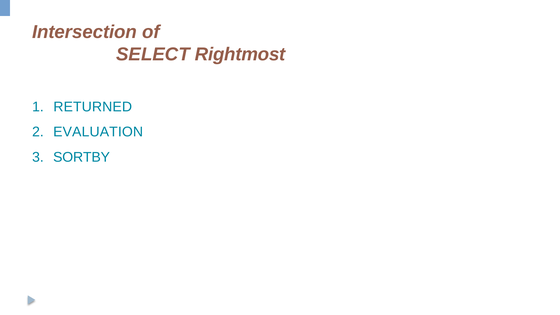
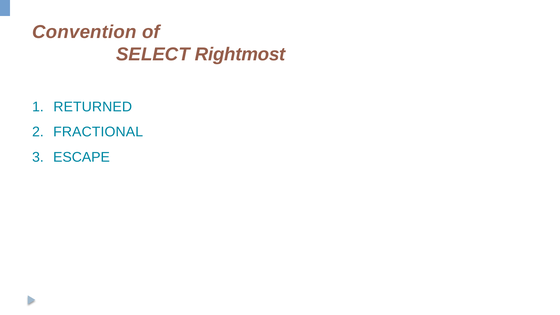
Intersection: Intersection -> Convention (84, 32)
EVALUATION: EVALUATION -> FRACTIONAL (98, 132)
SORTBY: SORTBY -> ESCAPE (81, 157)
